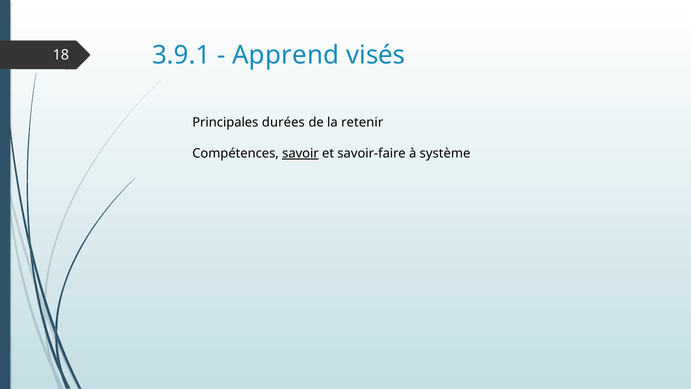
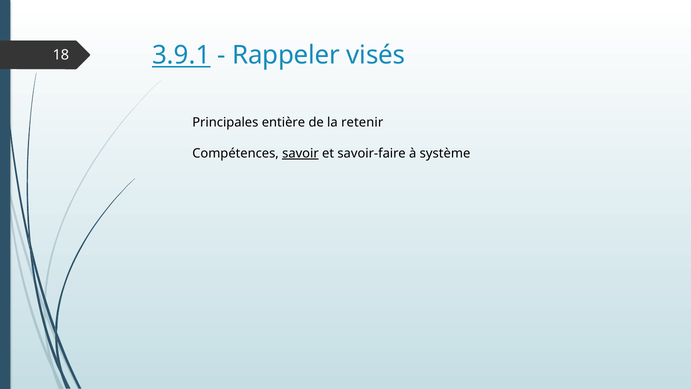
3.9.1 underline: none -> present (181, 55)
Apprend: Apprend -> Rappeler (286, 55)
durées: durées -> entière (283, 122)
